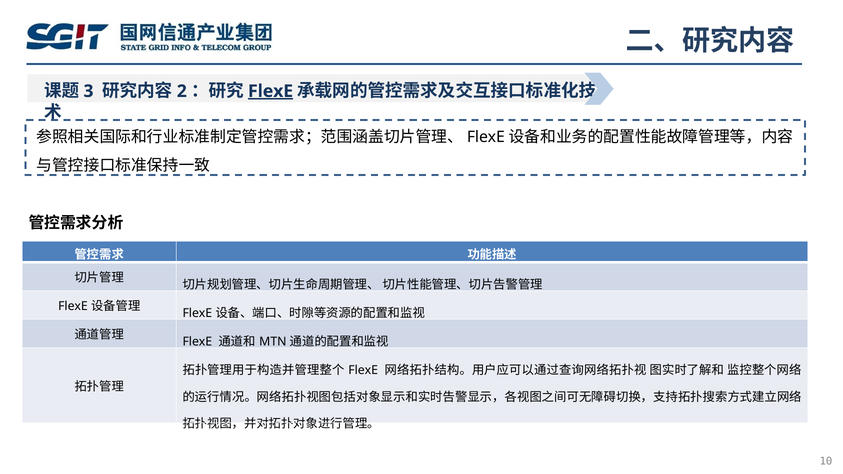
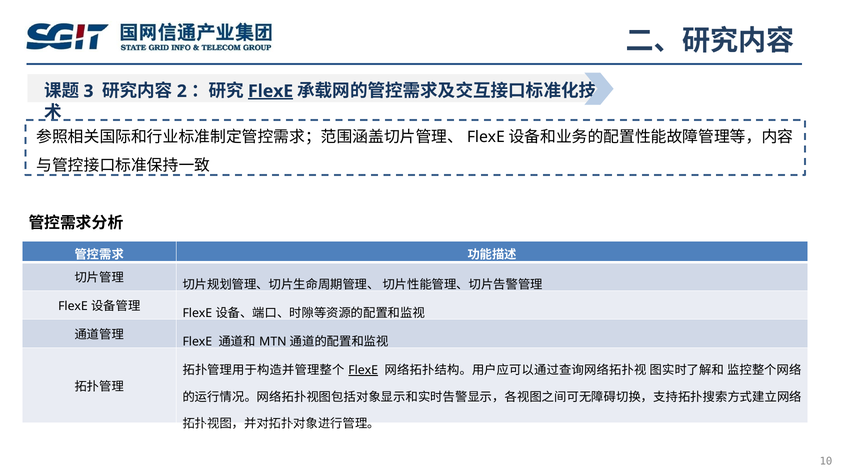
FlexE underline: none -> present (363, 370)
